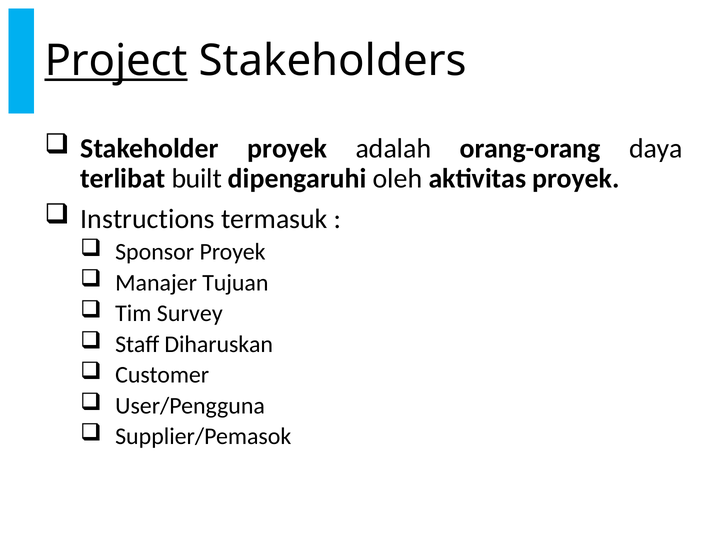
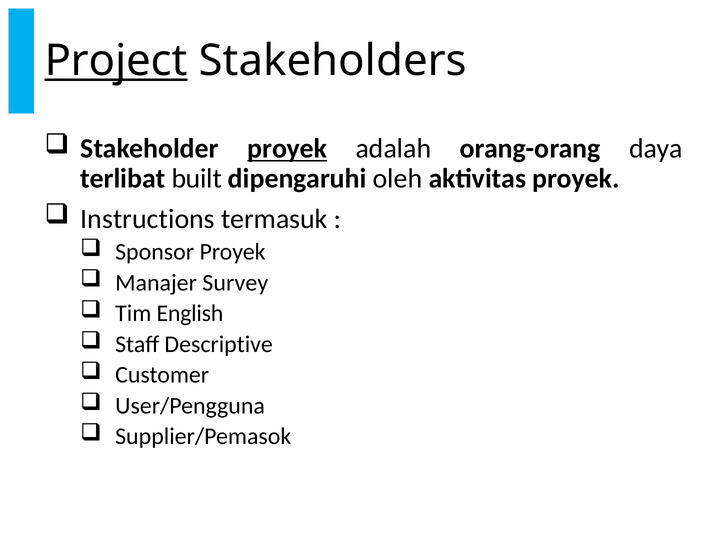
proyek underline: none -> present (287, 149)
Tujuan: Tujuan -> Survey (235, 282)
Survey: Survey -> English (190, 313)
Diharuskan: Diharuskan -> Descriptive (219, 344)
